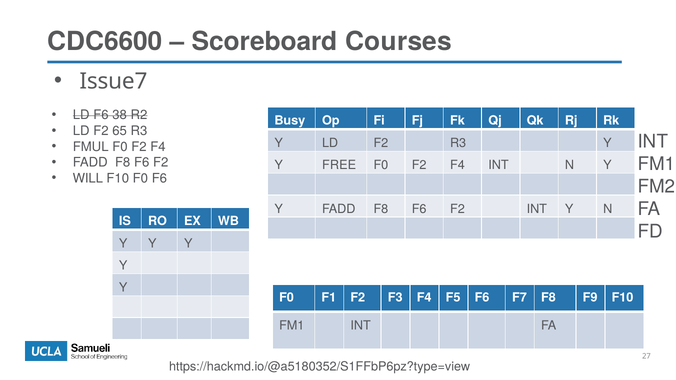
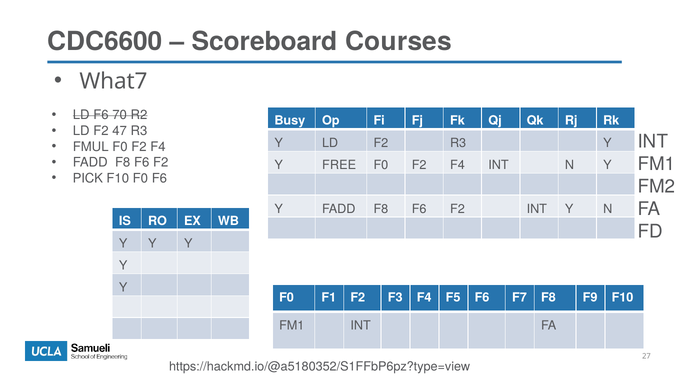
Issue7: Issue7 -> What7 (113, 81)
38: 38 -> 70 (120, 115)
65: 65 -> 47 (120, 131)
WILL: WILL -> PICK (88, 178)
